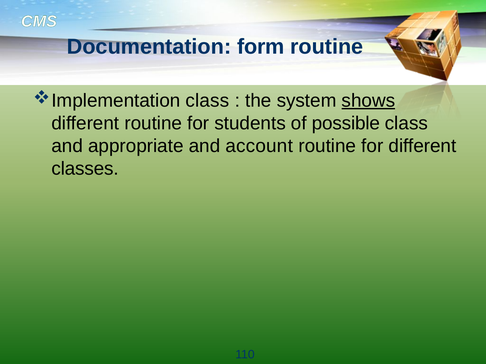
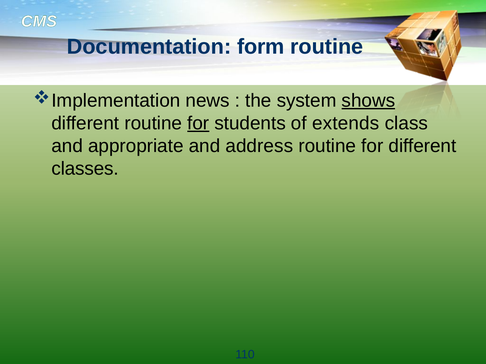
class: class -> news (208, 101)
for underline: none -> present (198, 123)
possible: possible -> extends (346, 123)
account: account -> address (259, 146)
